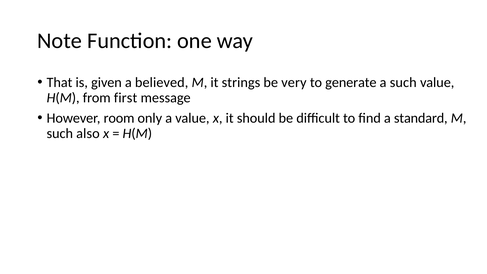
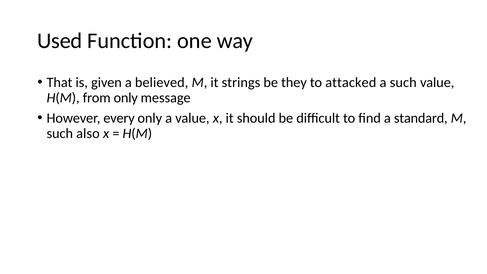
Note: Note -> Used (60, 41)
very: very -> they (294, 82)
generate: generate -> attacked (351, 82)
from first: first -> only (126, 98)
room: room -> every (119, 118)
